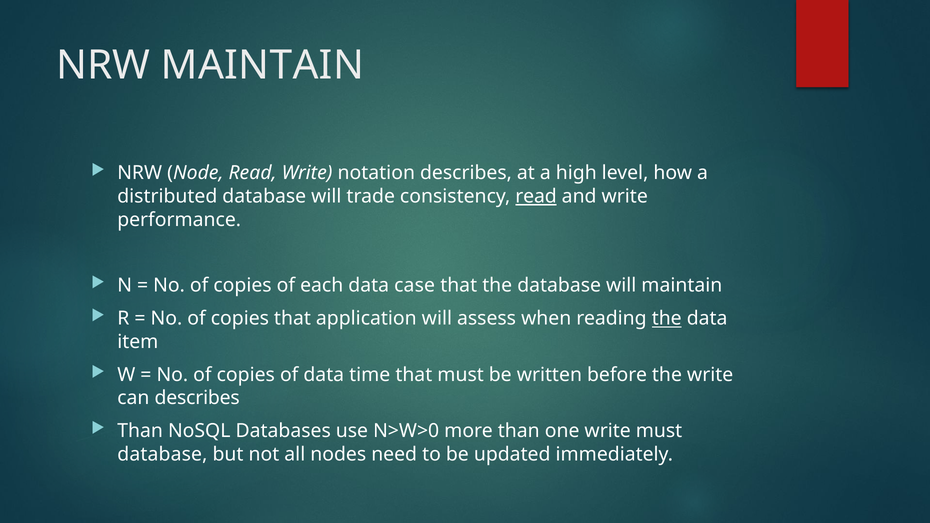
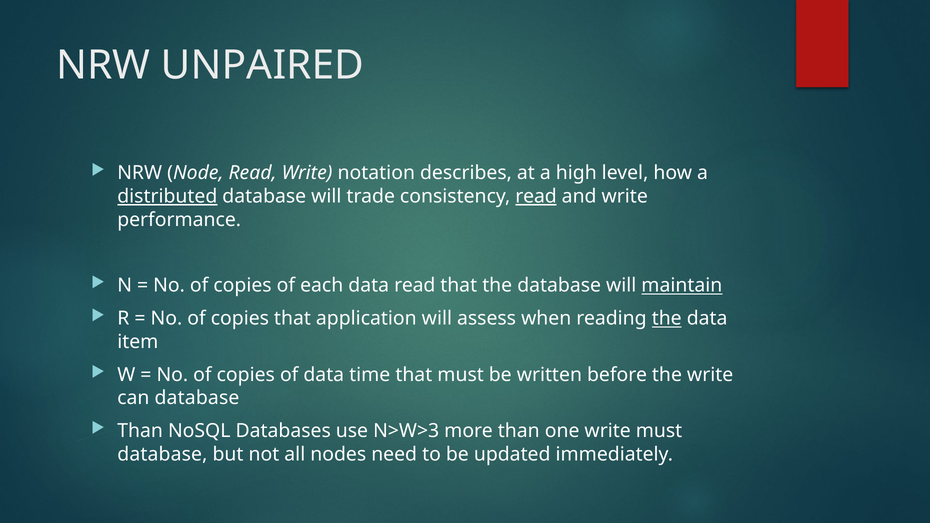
NRW MAINTAIN: MAINTAIN -> UNPAIRED (263, 65)
distributed underline: none -> present (167, 196)
data case: case -> read (415, 286)
maintain underline: none -> present (682, 286)
can describes: describes -> database (197, 398)
N>W>0: N>W>0 -> N>W>3 (406, 431)
